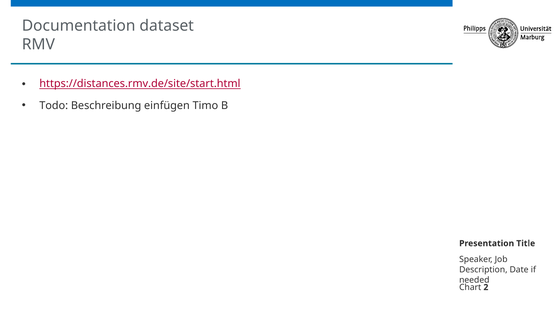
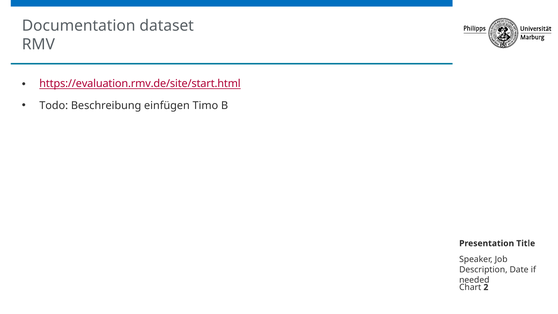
https://distances.rmv.de/site/start.html: https://distances.rmv.de/site/start.html -> https://evaluation.rmv.de/site/start.html (140, 84)
